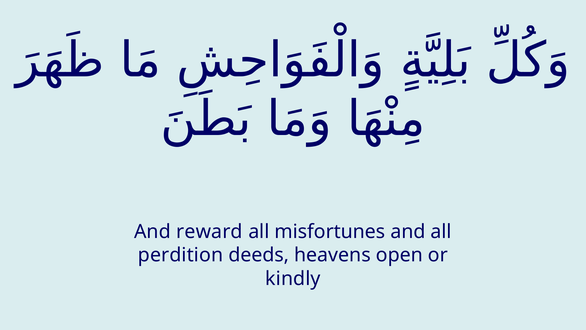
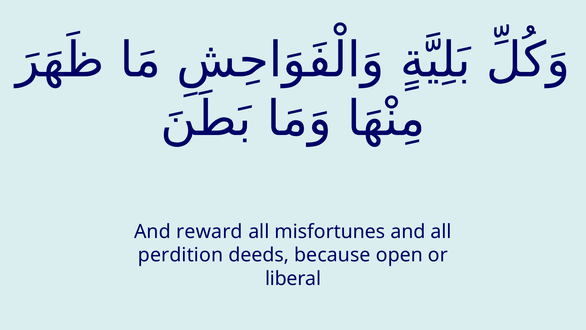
heavens: heavens -> because (332, 255)
kindly: kindly -> liberal (293, 278)
